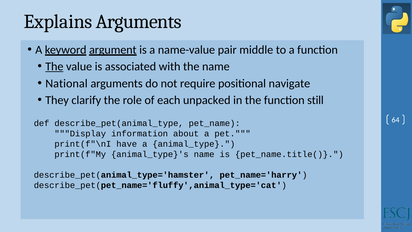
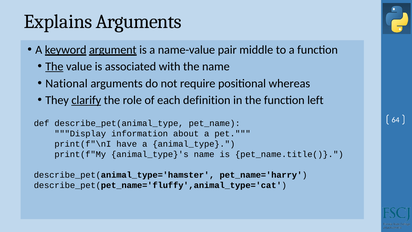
navigate: navigate -> whereas (289, 83)
clarify underline: none -> present (86, 100)
unpacked: unpacked -> definition (207, 100)
still: still -> left (315, 100)
